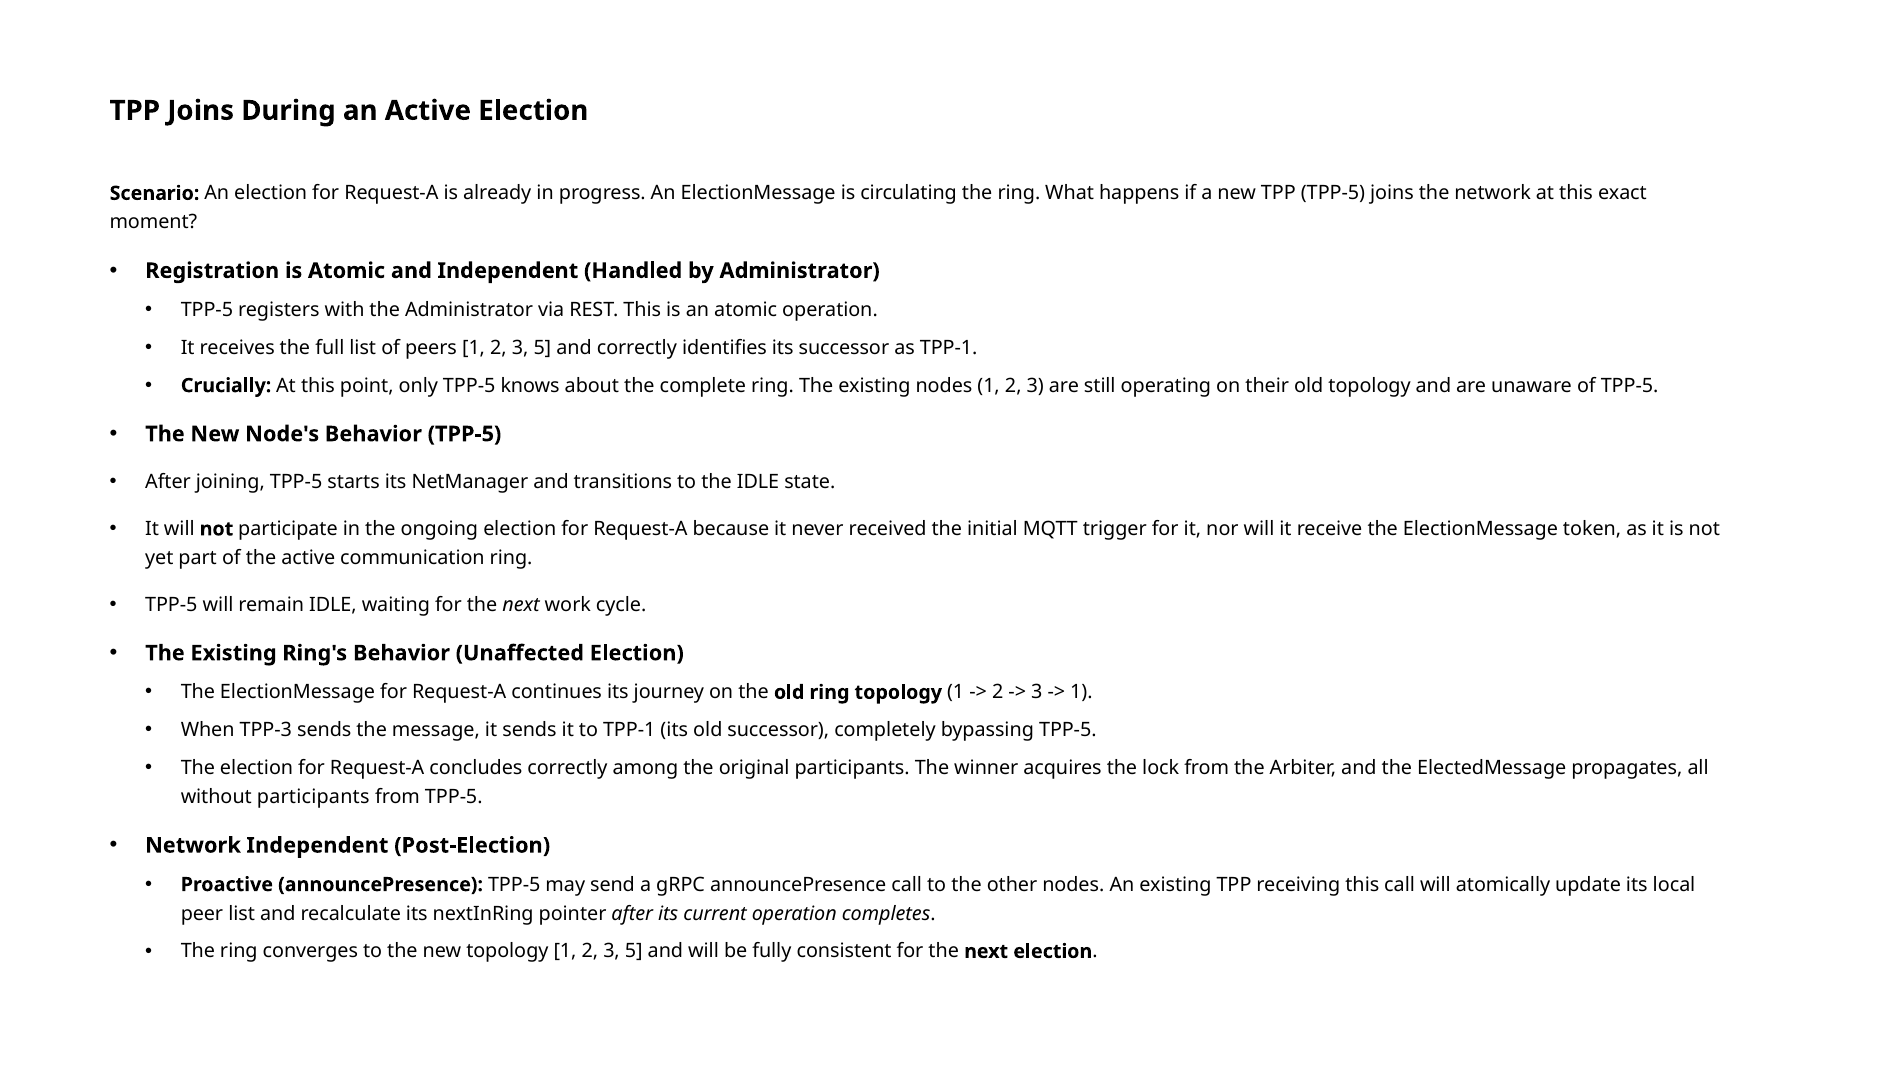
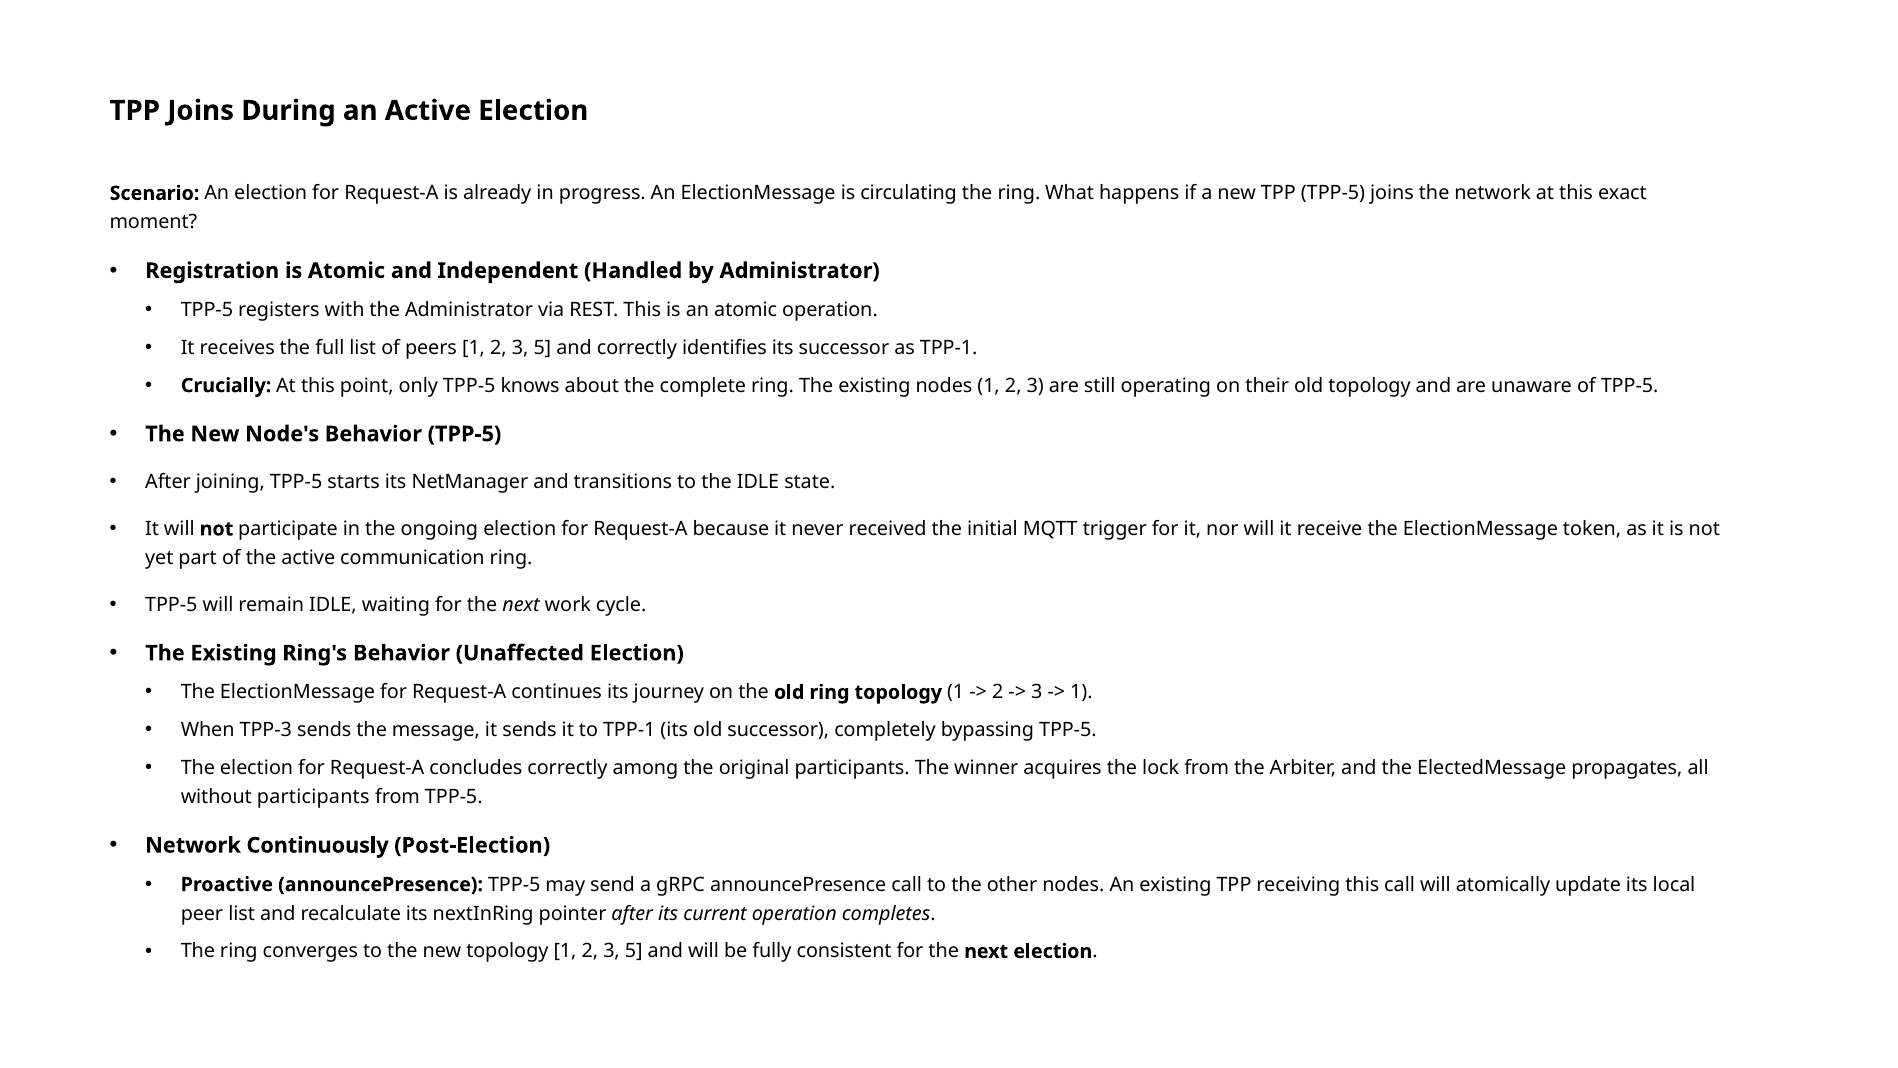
Network Independent: Independent -> Continuously (318, 845)
